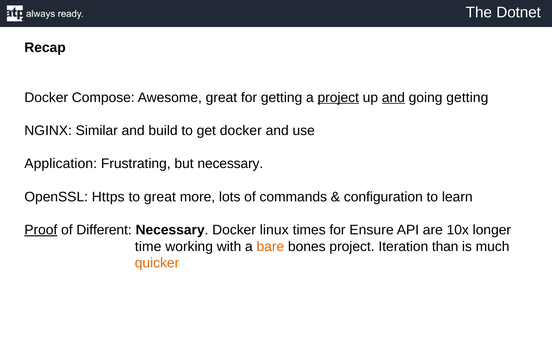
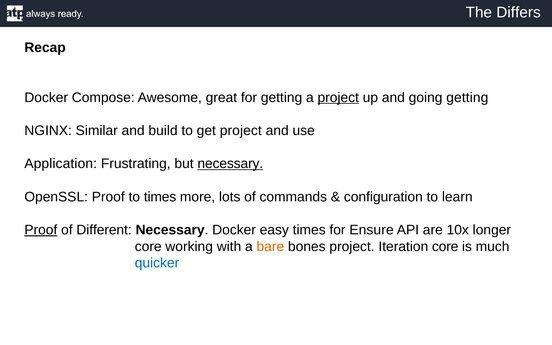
Dotnet: Dotnet -> Differs (519, 12)
and underline: present -> none (393, 97)
get docker: docker -> project (241, 131)
necessary underline: none -> present (230, 164)
OpenSSL Https: Https -> Proof (108, 197)
to great: great -> times (160, 197)
linux: linux -> easy (274, 230)
time: time -> core (148, 246)
Iteration than: than -> core (445, 246)
quicker colour: orange -> blue (157, 263)
